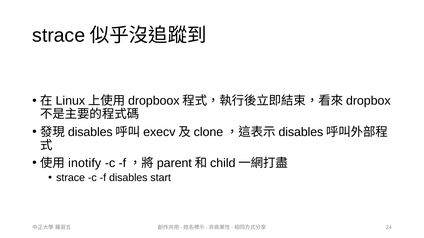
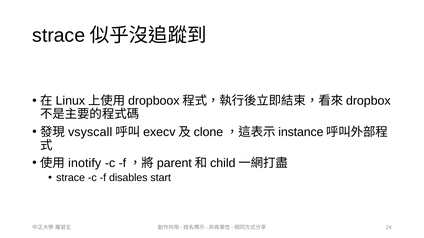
disables: disables -> vsyscall (90, 132)
disables: disables -> instance (301, 132)
